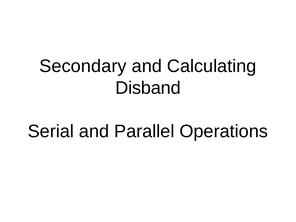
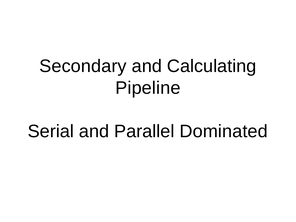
Disband: Disband -> Pipeline (148, 88)
Operations: Operations -> Dominated (224, 131)
